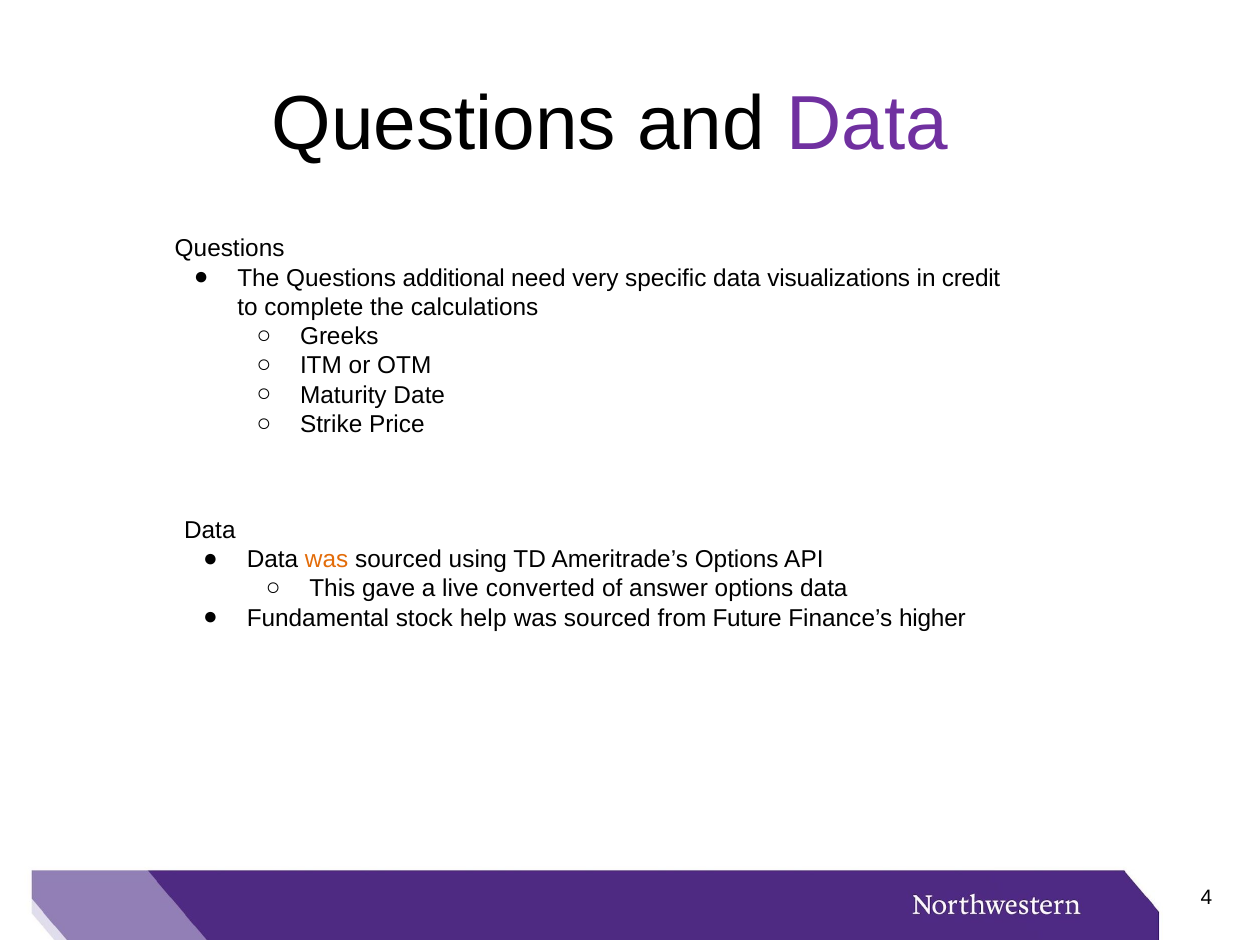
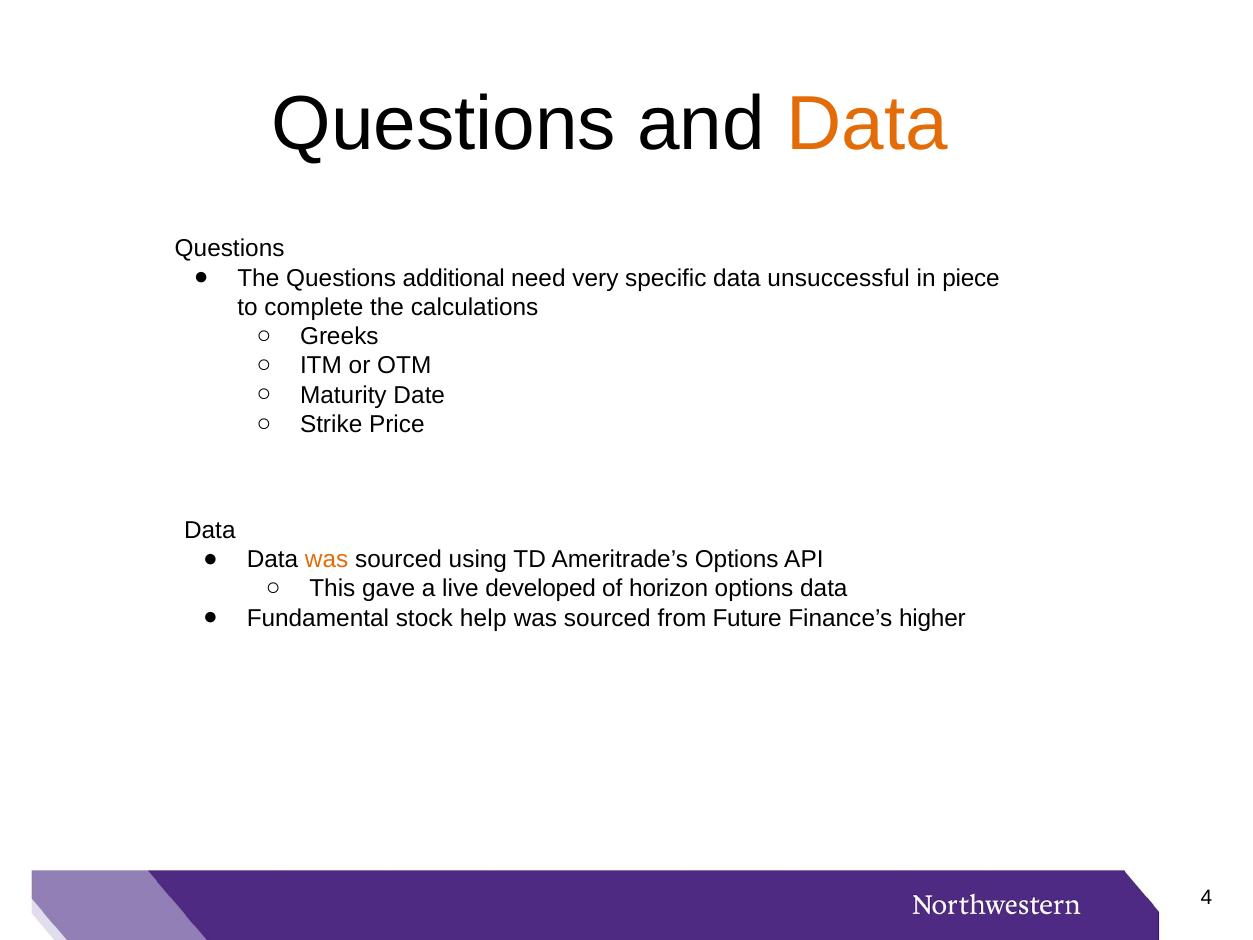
Data colour: purple -> orange (867, 125)
visualizations: visualizations -> unsuccessful (839, 278)
credit: credit -> piece (971, 278)
converted: converted -> developed (541, 589)
answer: answer -> horizon (669, 589)
